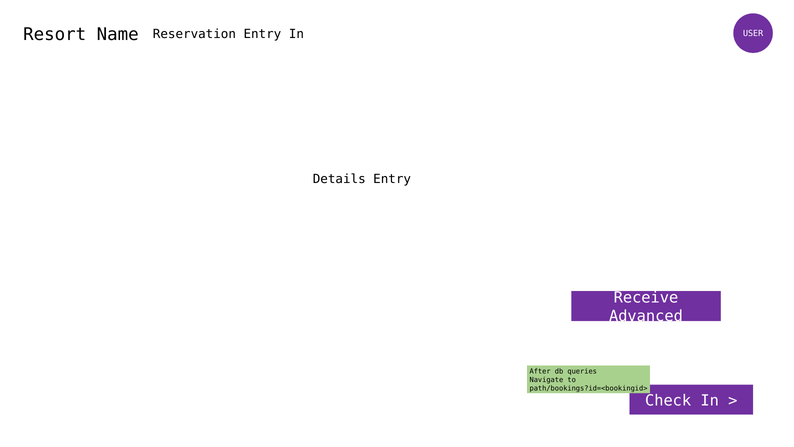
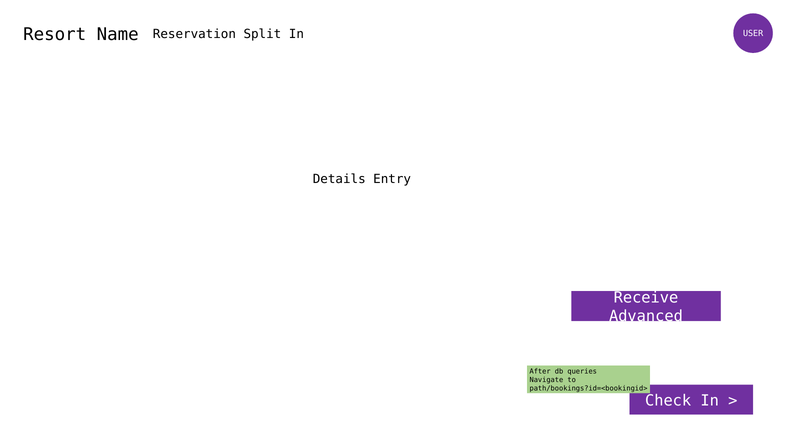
Reservation Entry: Entry -> Split (262, 34)
